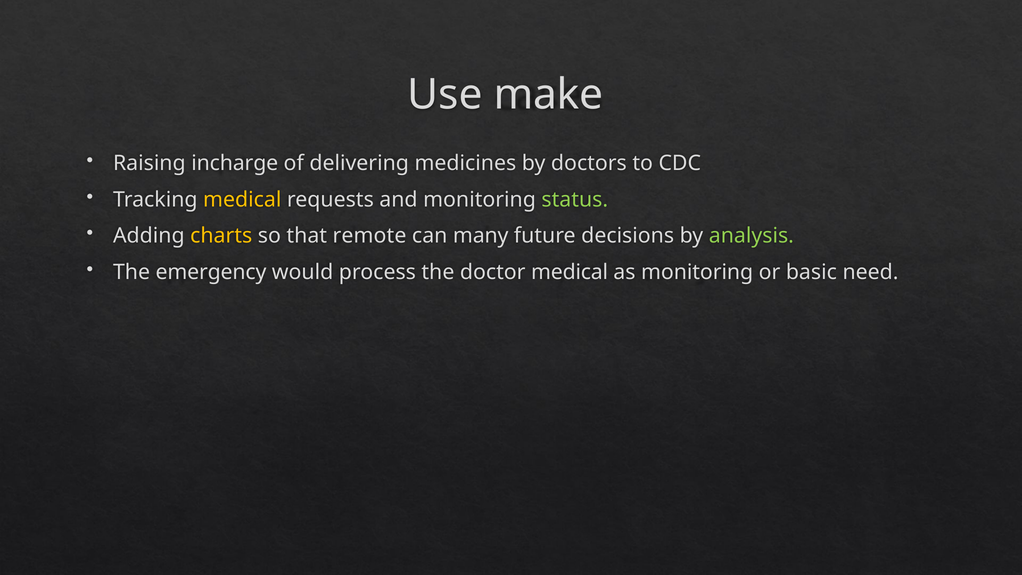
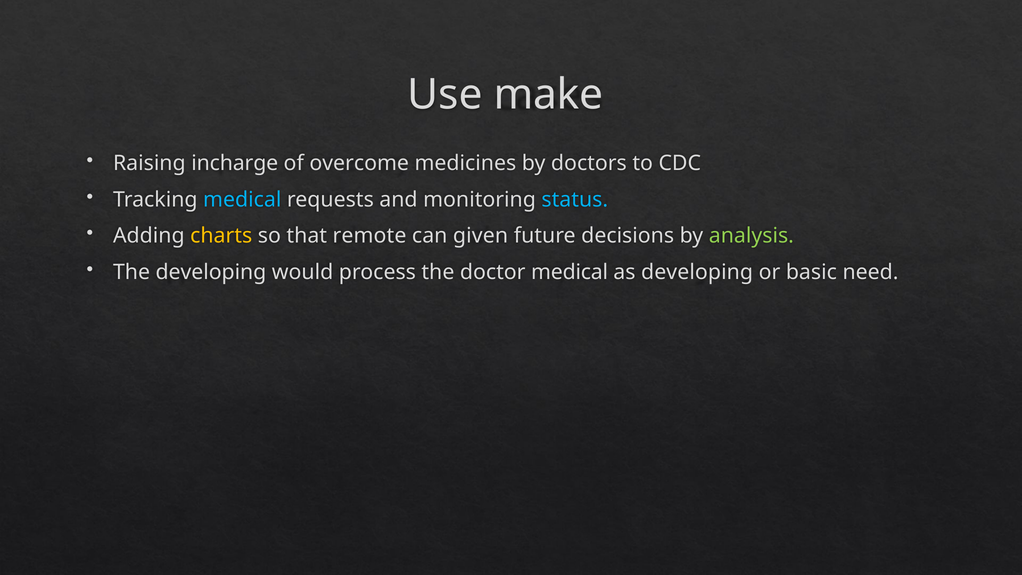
delivering: delivering -> overcome (359, 163)
medical colour: yellow -> light blue (242, 200)
status colour: light green -> light blue (575, 200)
many: many -> given (481, 236)
The emergency: emergency -> developing (211, 272)
as monitoring: monitoring -> developing (697, 272)
